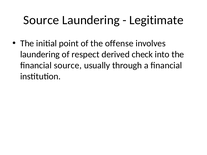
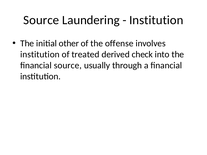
Legitimate: Legitimate -> Institution (156, 20)
point: point -> other (69, 43)
laundering: laundering -> institution (40, 54)
respect: respect -> treated (85, 54)
